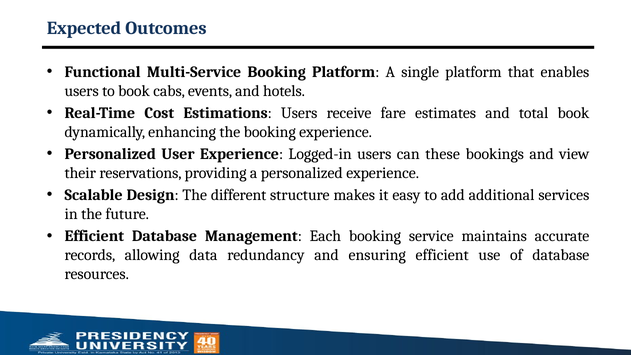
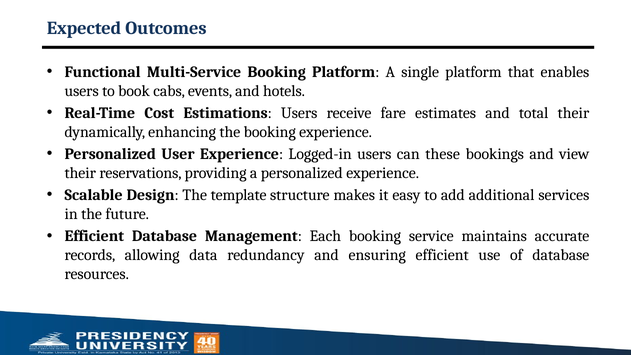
total book: book -> their (573, 113)
different: different -> template (239, 195)
